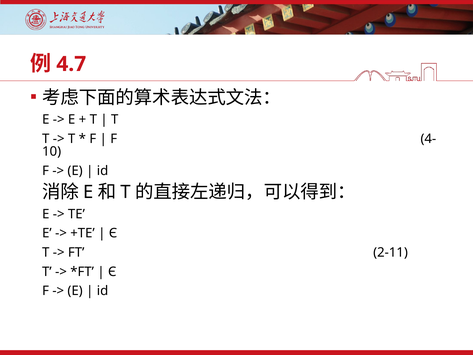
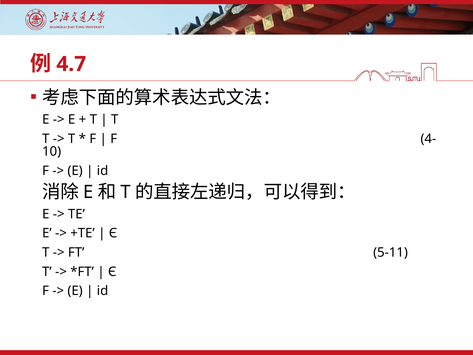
2-11: 2-11 -> 5-11 (391, 252)
